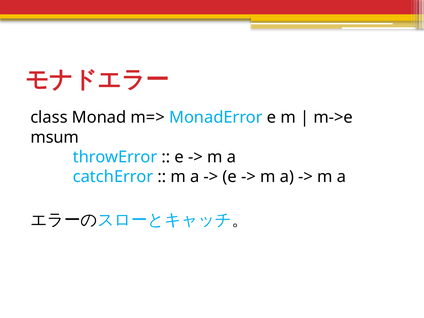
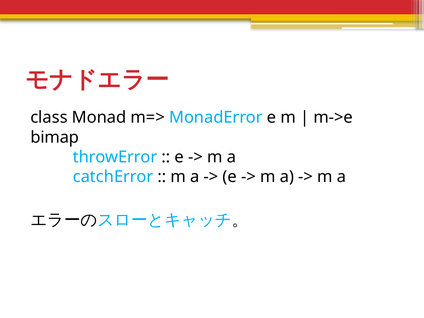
msum: msum -> bimap (55, 137)
